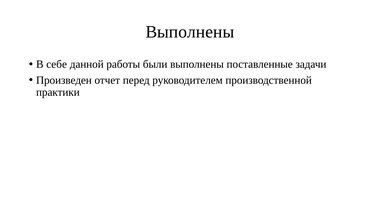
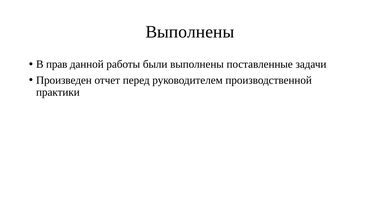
себе: себе -> прав (57, 64)
